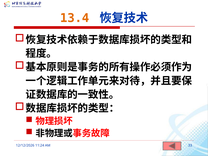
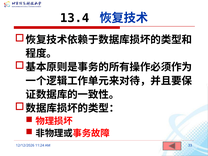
13.4 colour: orange -> black (75, 18)
